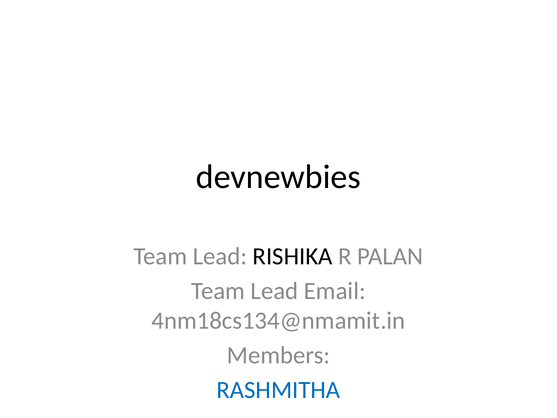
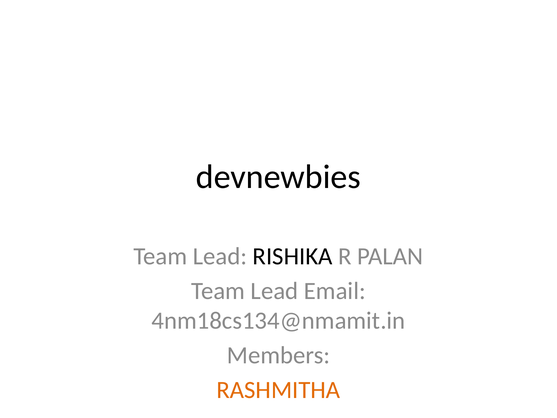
RASHMITHA colour: blue -> orange (278, 390)
